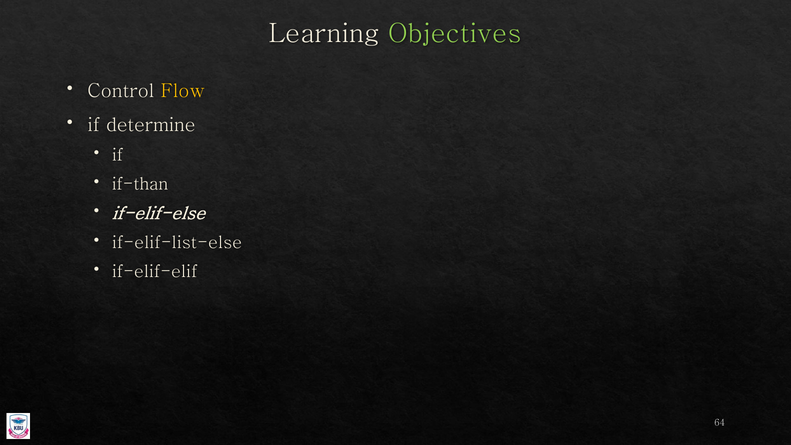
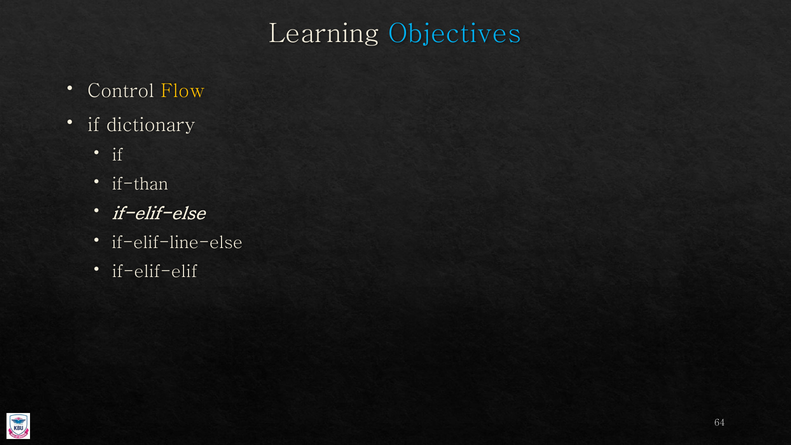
Objectives colour: light green -> light blue (455, 34)
determine: determine -> dictionary (151, 125)
if-elif-list-else: if-elif-list-else -> if-elif-line-else (177, 242)
